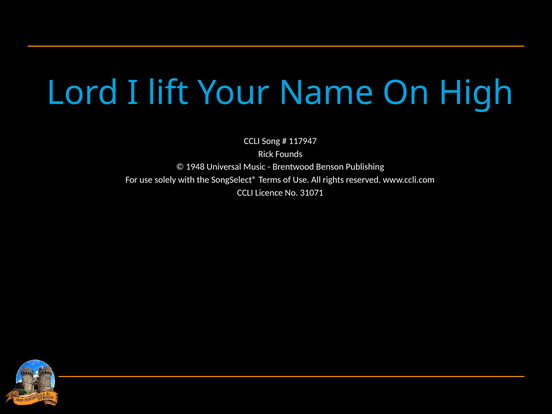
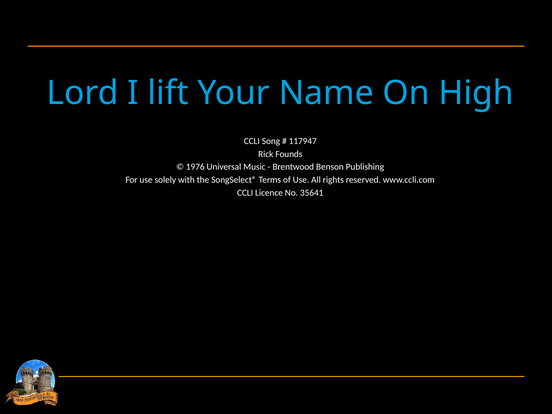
1948: 1948 -> 1976 (195, 167)
31071: 31071 -> 35641 (312, 193)
